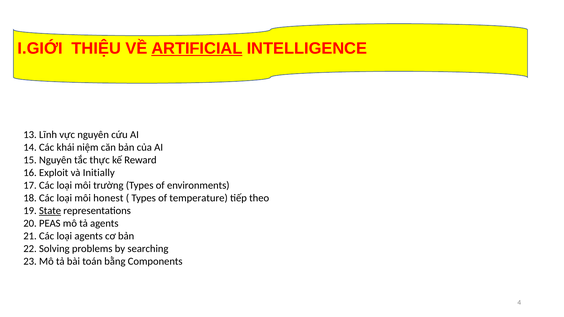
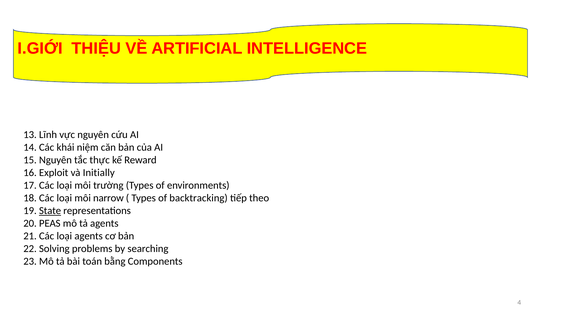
ARTIFICIAL underline: present -> none (197, 48)
honest: honest -> narrow (108, 198)
temperature: temperature -> backtracking (199, 198)
